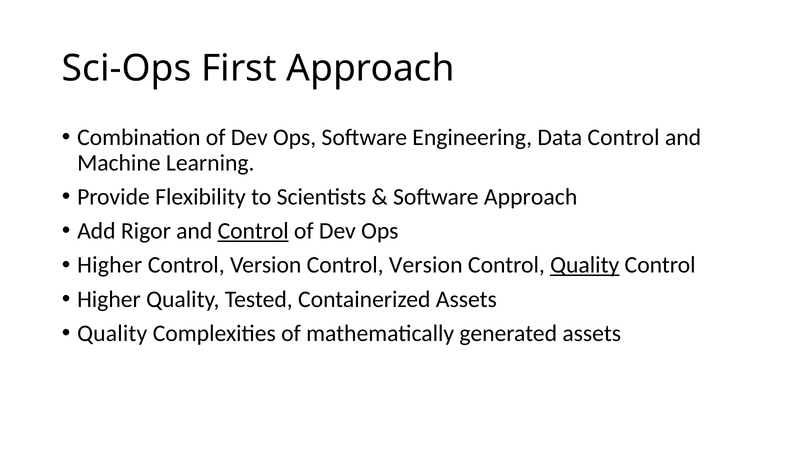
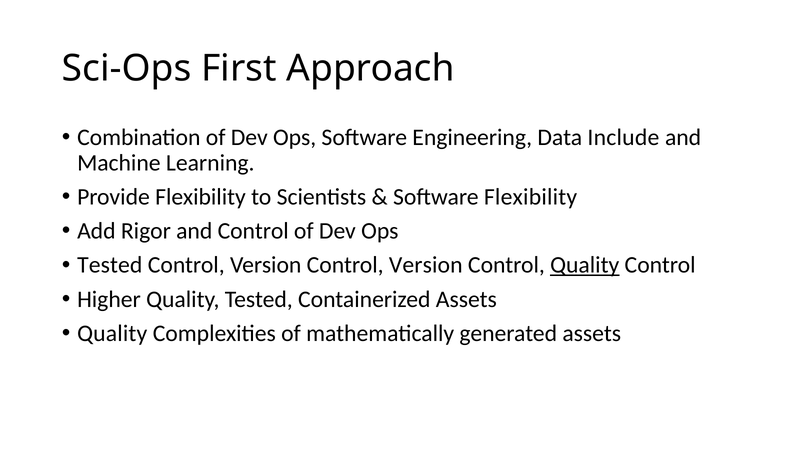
Data Control: Control -> Include (623, 137)
Software Approach: Approach -> Flexibility (531, 197)
Control underline: present -> none (253, 231)
Higher: Higher -> Tested (110, 265)
